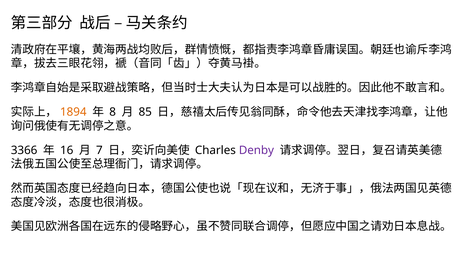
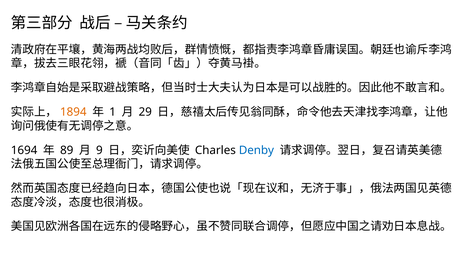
8: 8 -> 1 (113, 112)
85: 85 -> 29 (145, 112)
3366: 3366 -> 1694 (24, 150)
16: 16 -> 89 (67, 150)
7: 7 -> 9 (99, 150)
Denby colour: purple -> blue (256, 150)
